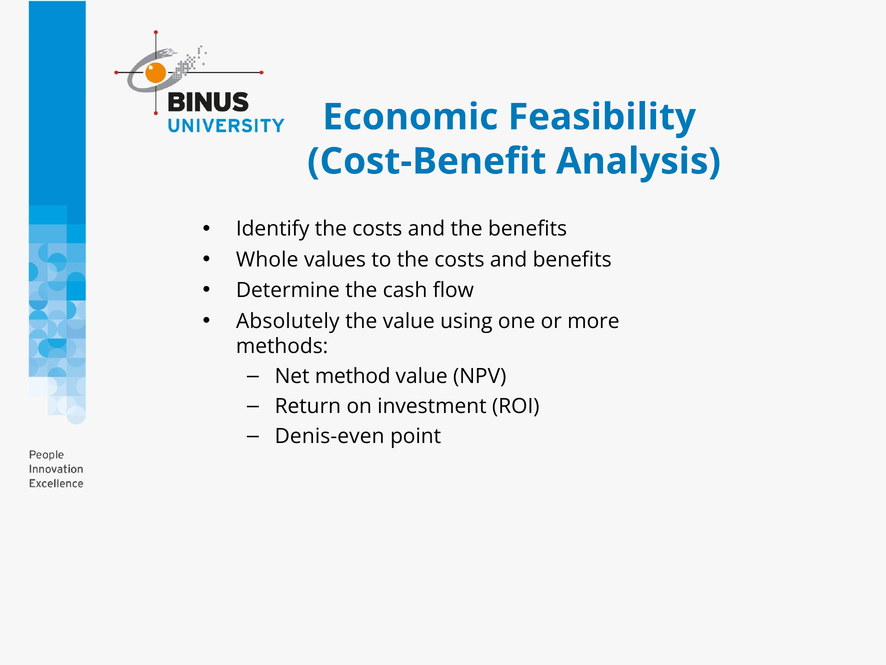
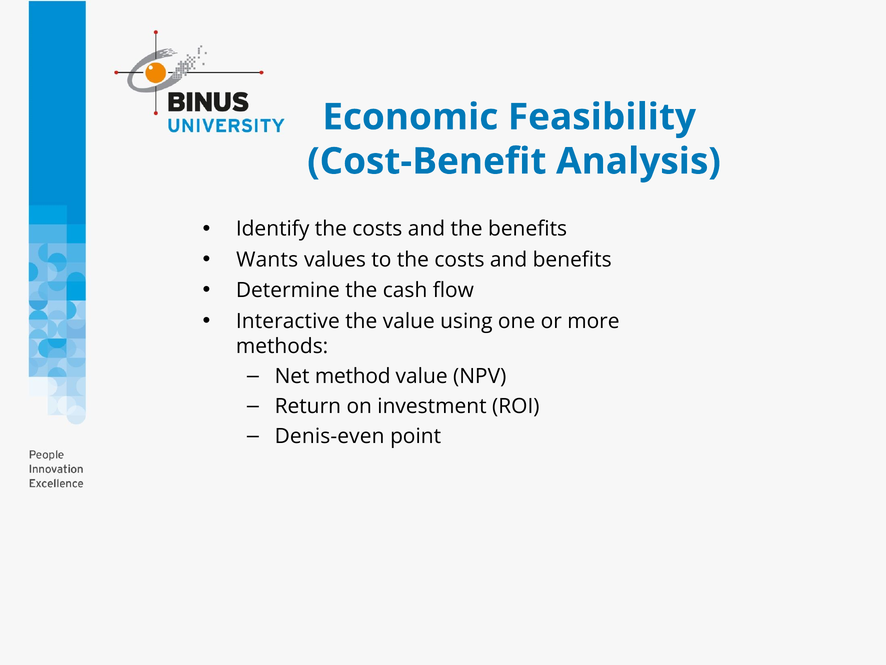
Whole: Whole -> Wants (267, 260)
Absolutely: Absolutely -> Interactive (288, 321)
